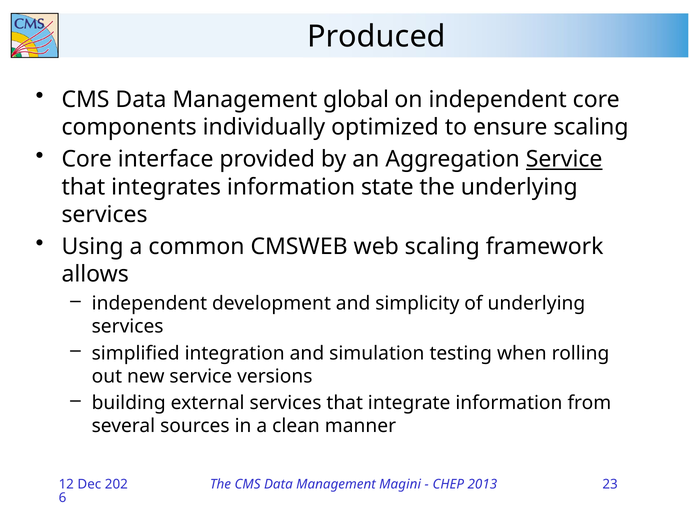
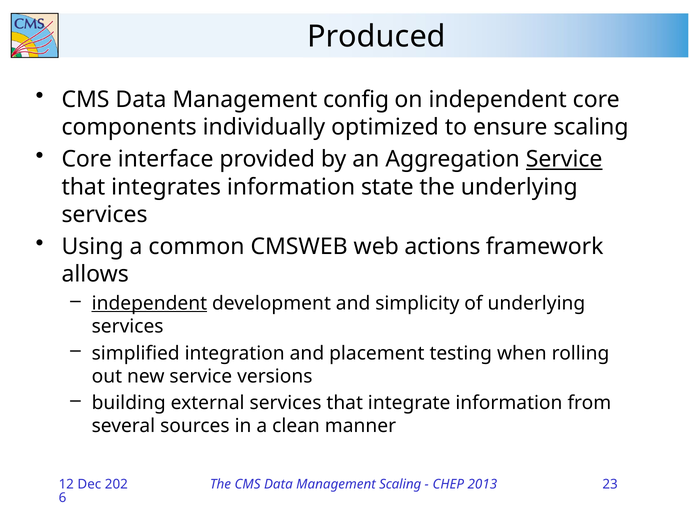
global: global -> config (356, 99)
web scaling: scaling -> actions (442, 247)
independent underline: none -> present (149, 303)
simulation: simulation -> placement (377, 353)
Management Magini: Magini -> Scaling (400, 484)
